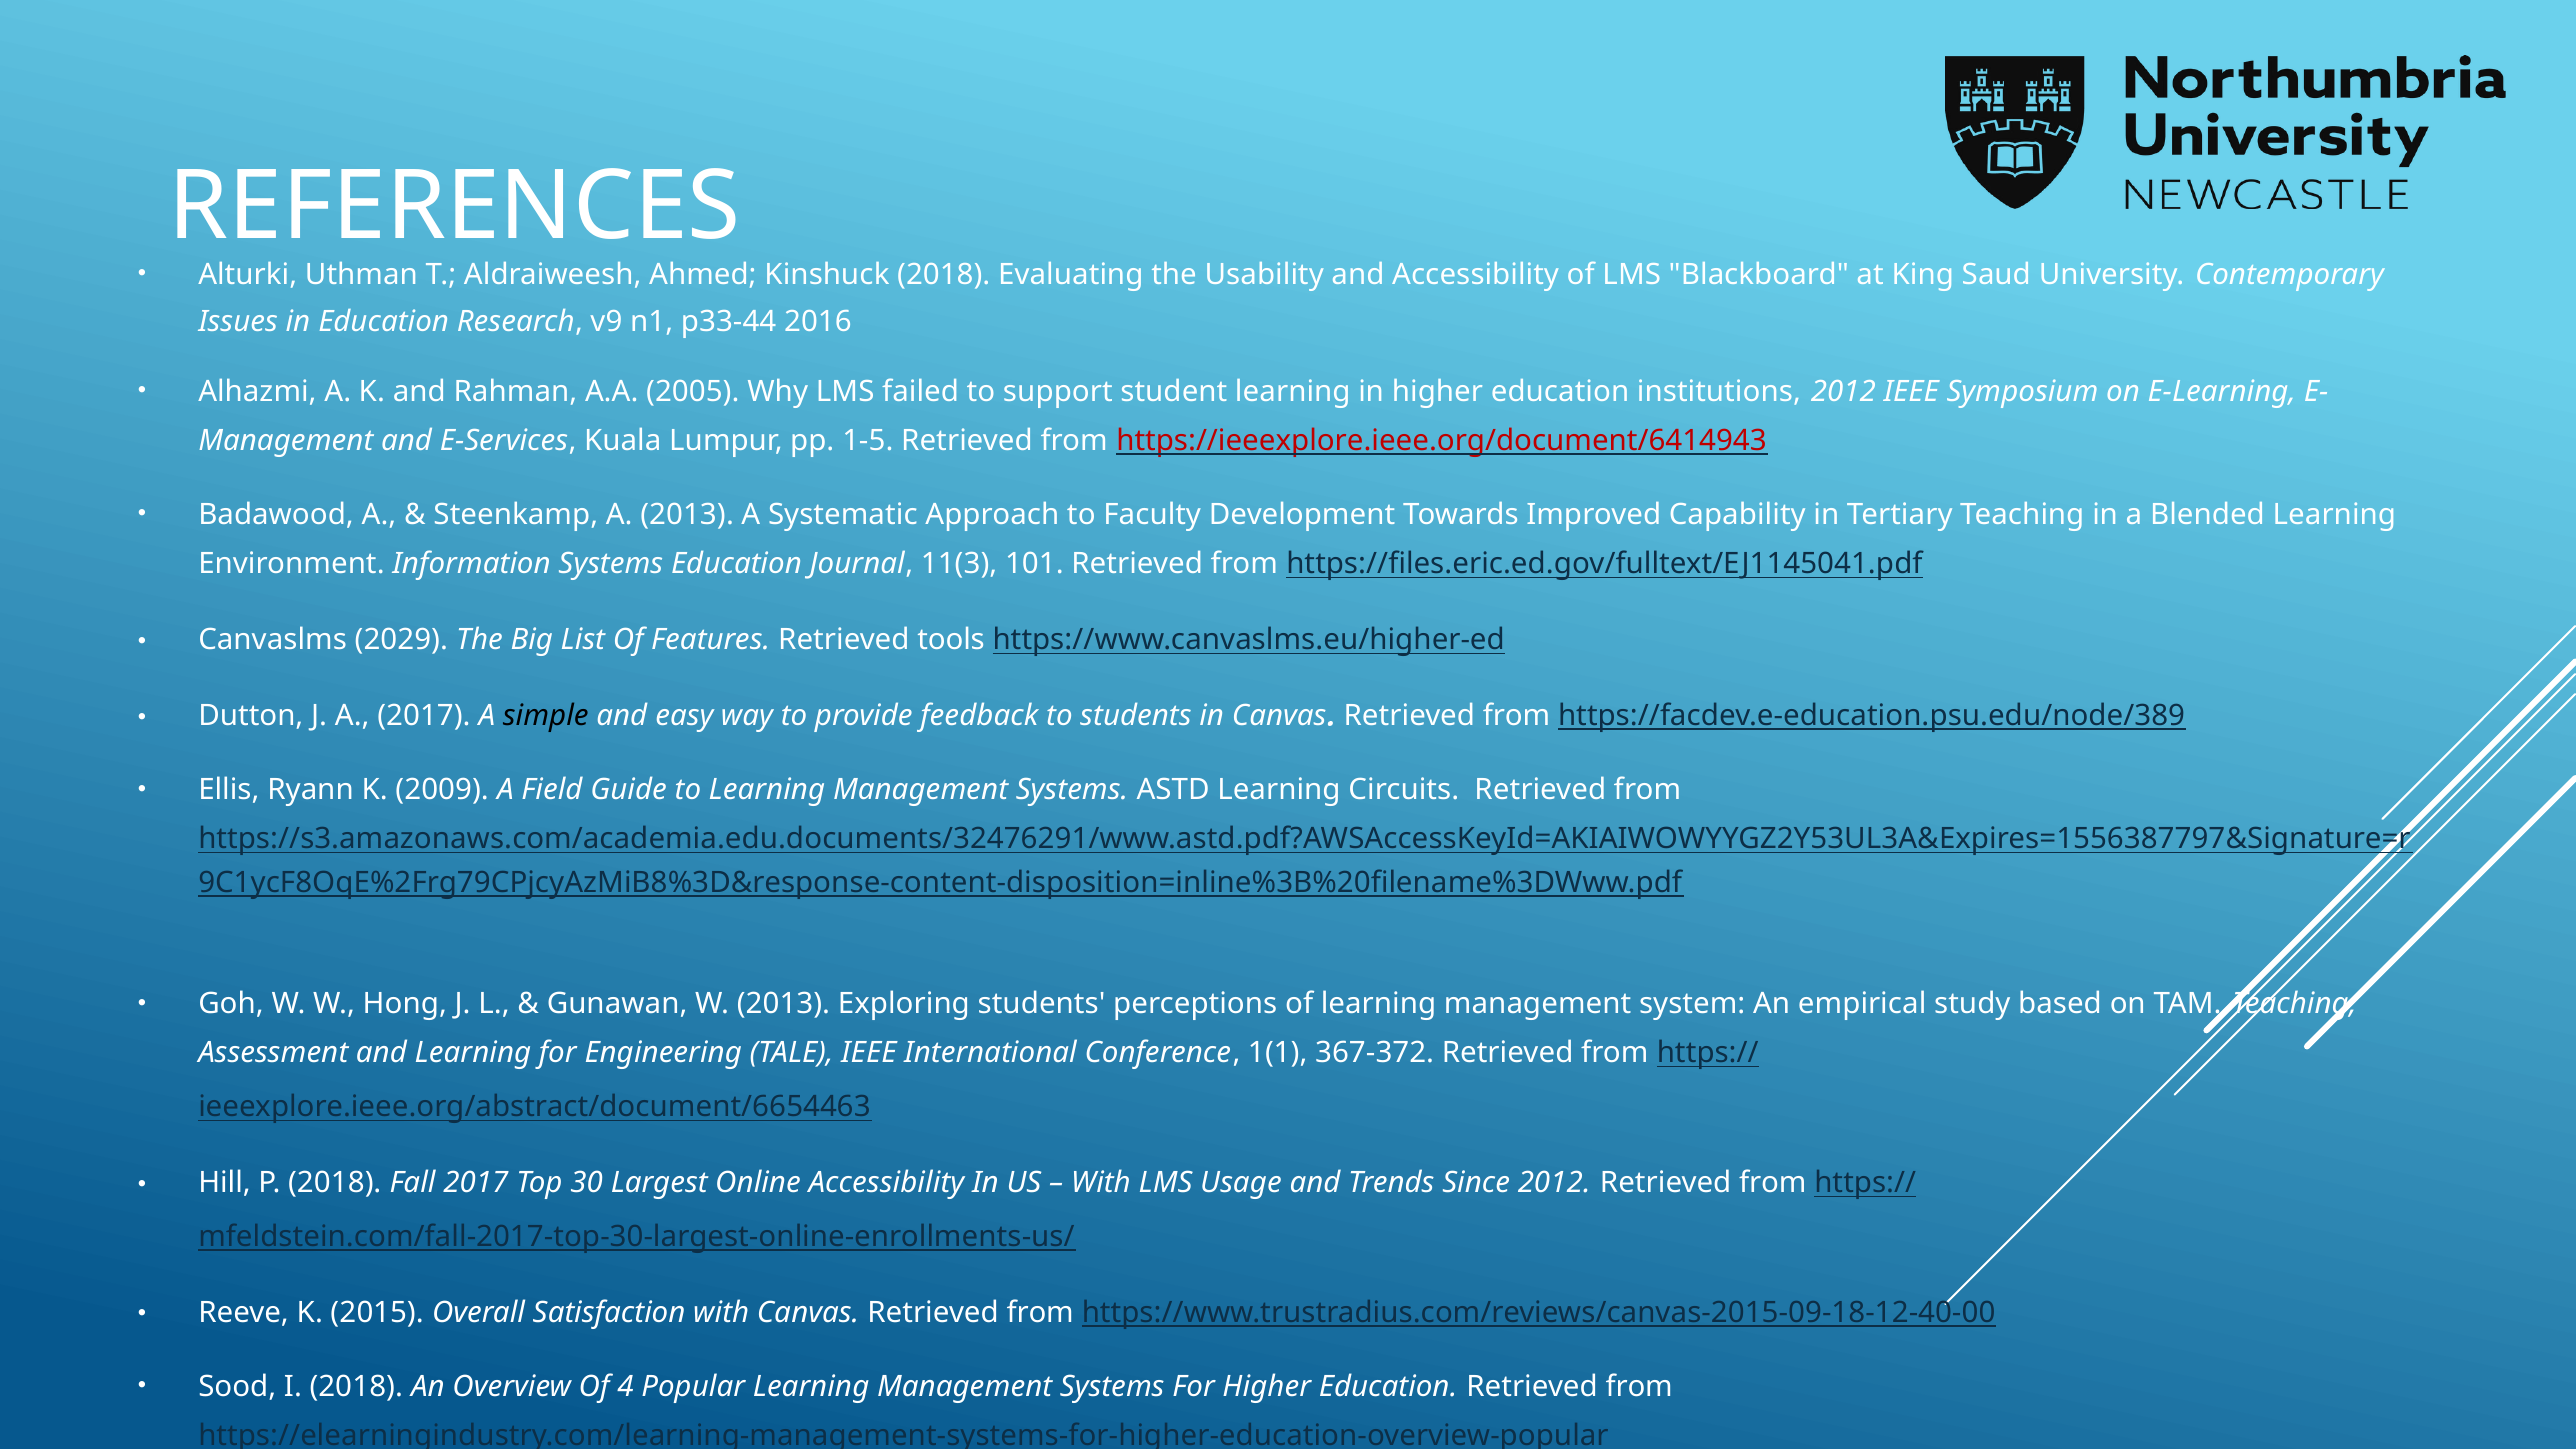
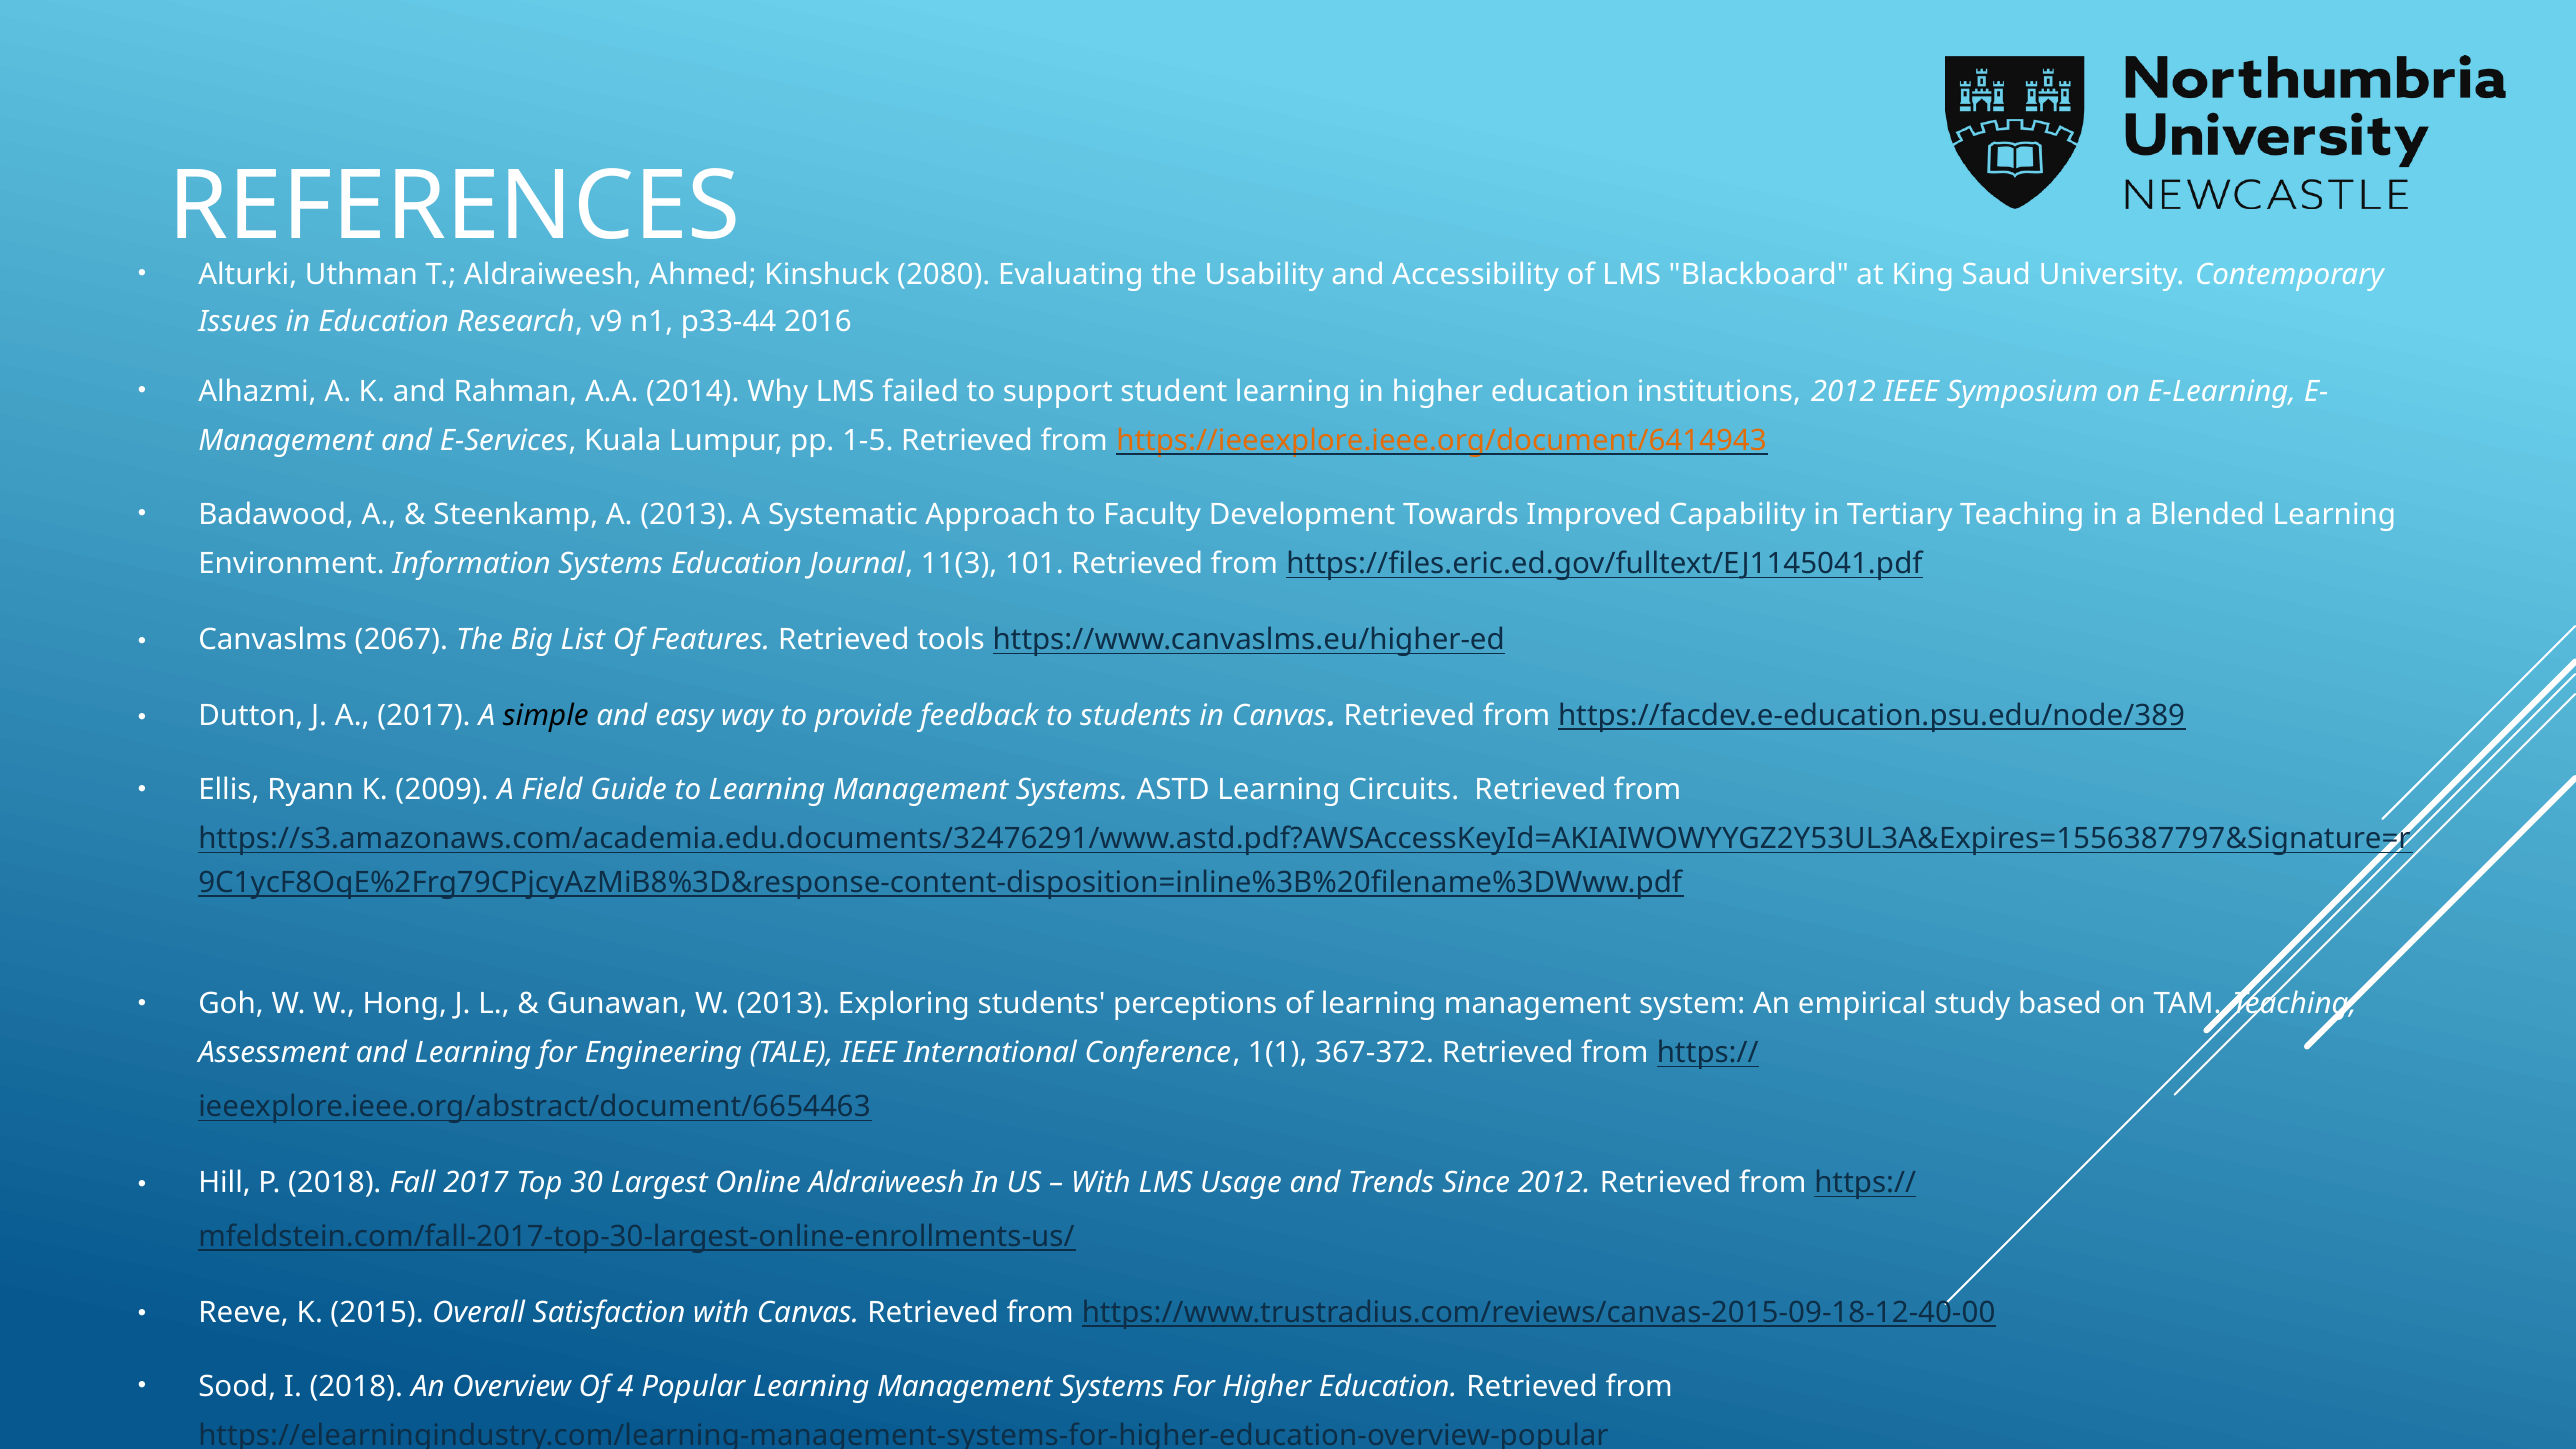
Kinshuck 2018: 2018 -> 2080 (944, 275)
2005: 2005 -> 2014 (693, 392)
https://ieeexplore.ieee.org/document/6414943 colour: red -> orange (1442, 441)
2029: 2029 -> 2067 (401, 640)
Online Accessibility: Accessibility -> Aldraiweesh (887, 1183)
